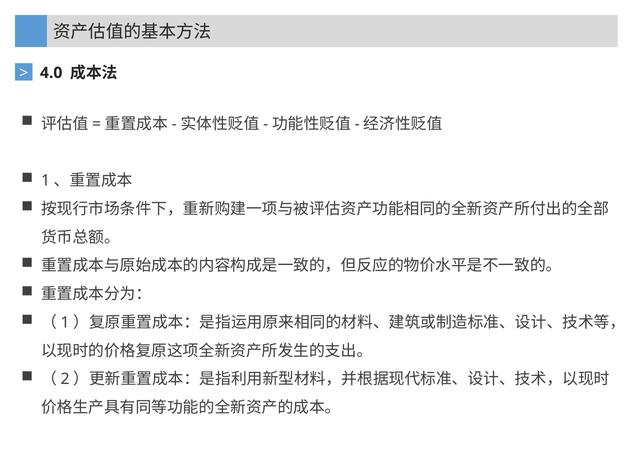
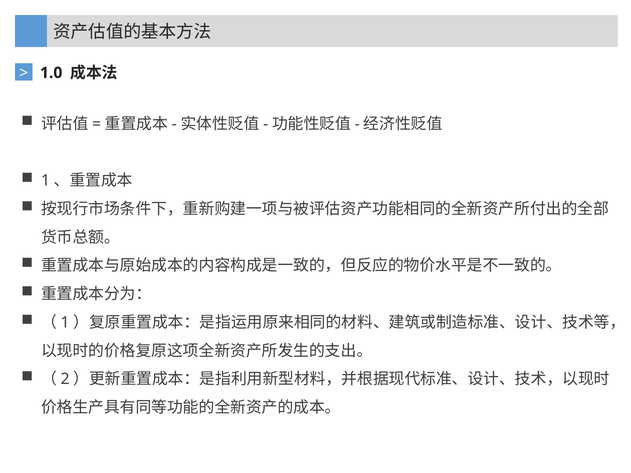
4.0: 4.0 -> 1.0 (51, 73)
